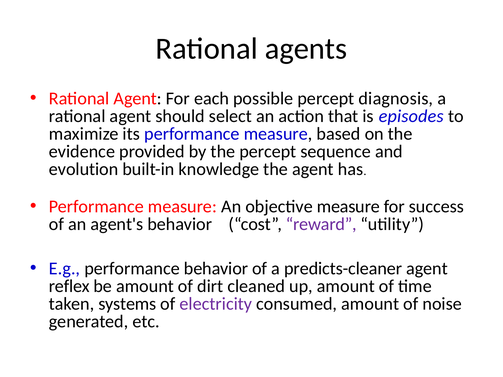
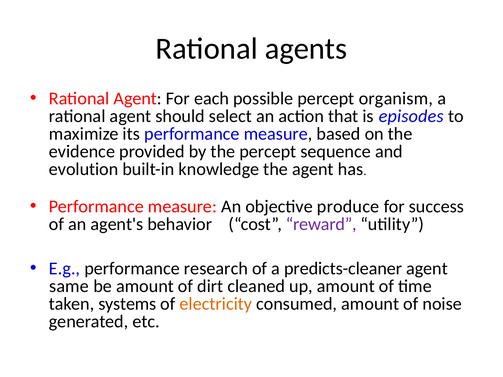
diagnosis: diagnosis -> organism (396, 99)
objective measure: measure -> produce (348, 207)
performance behavior: behavior -> research (216, 269)
reflex: reflex -> same (69, 286)
electricity colour: purple -> orange (216, 304)
